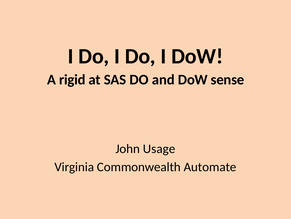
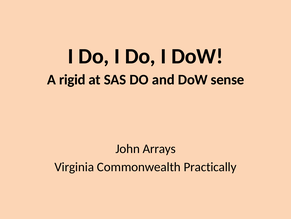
Usage: Usage -> Arrays (159, 148)
Automate: Automate -> Practically (210, 166)
